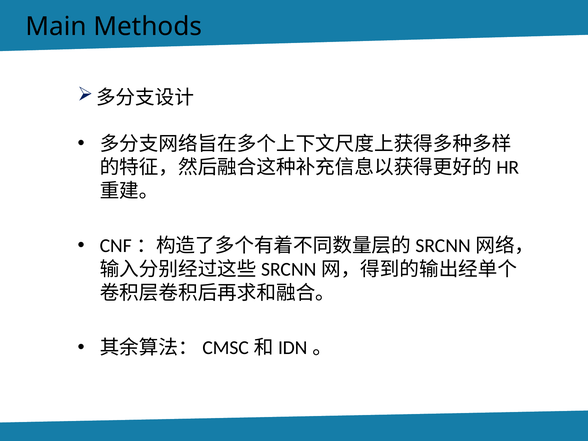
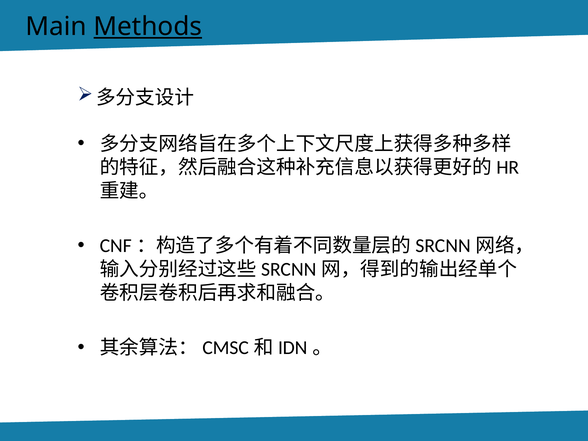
Methods underline: none -> present (148, 27)
